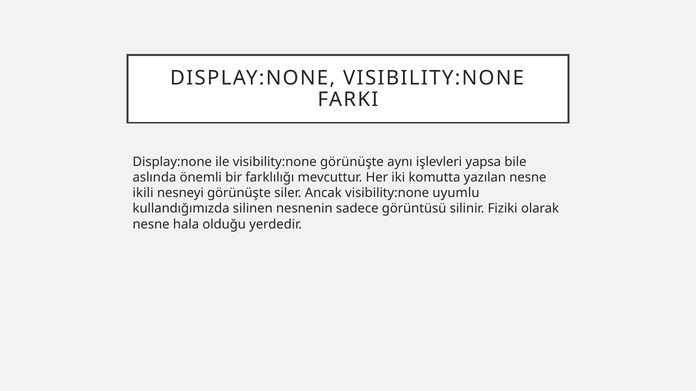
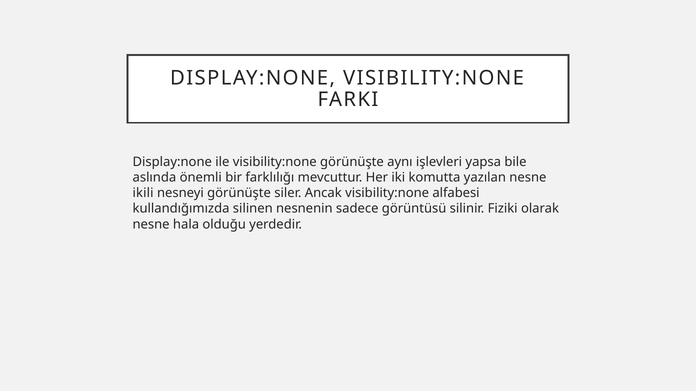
uyumlu: uyumlu -> alfabesi (456, 193)
